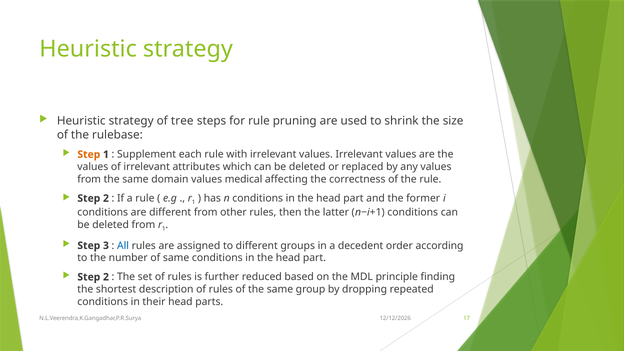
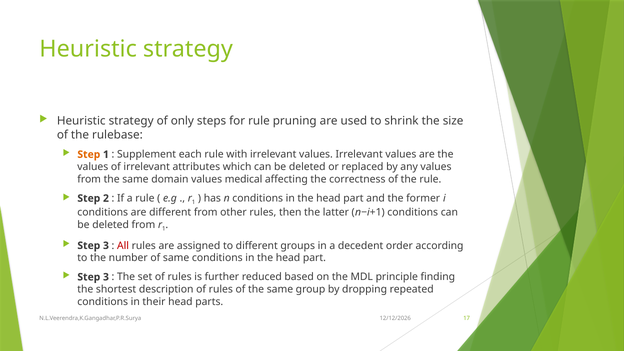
tree: tree -> only (182, 121)
All colour: blue -> red (123, 246)
2: 2 -> 3 (106, 277)
